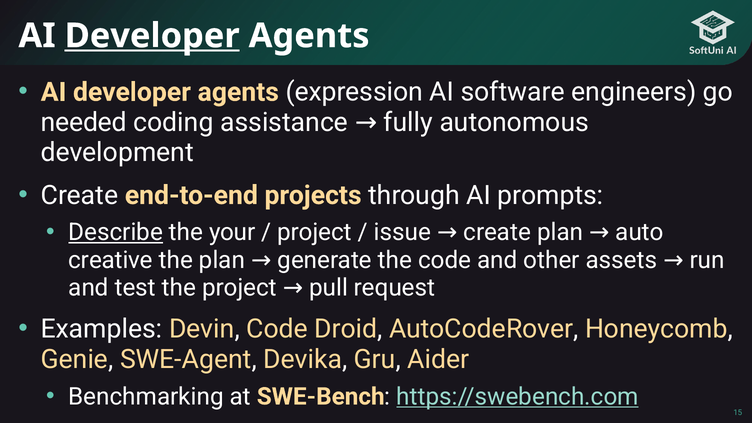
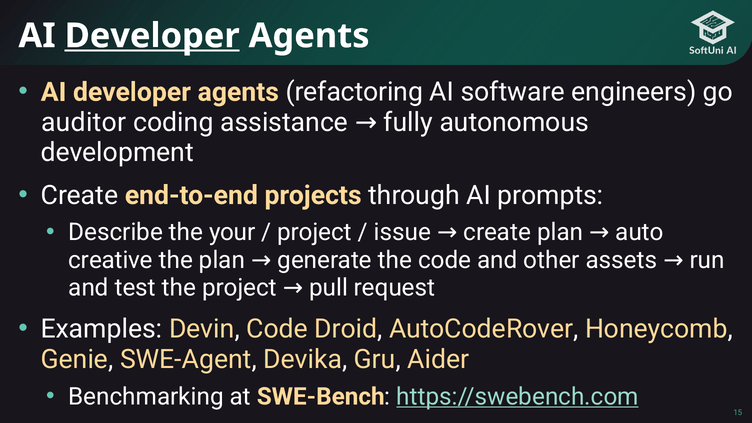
expression: expression -> refactoring (354, 92)
needed: needed -> auditor (84, 122)
Describe underline: present -> none (116, 233)
